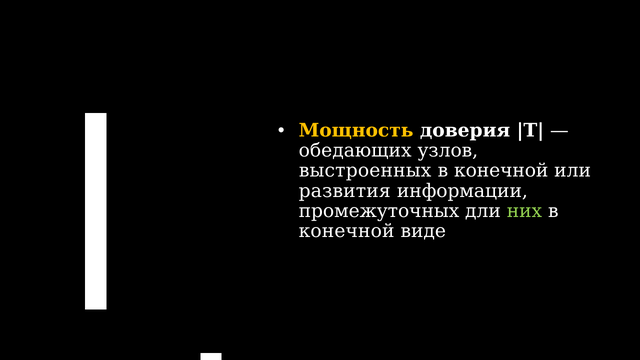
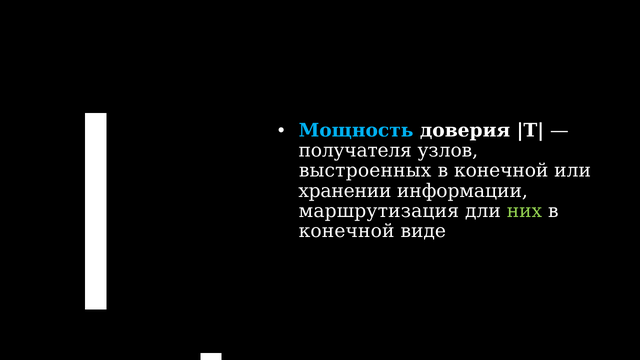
Мощность colour: yellow -> light blue (356, 131)
обедающих: обедающих -> получателя (355, 151)
развития: развития -> хранении (345, 191)
промежуточных: промежуточных -> маршрутизация (379, 211)
